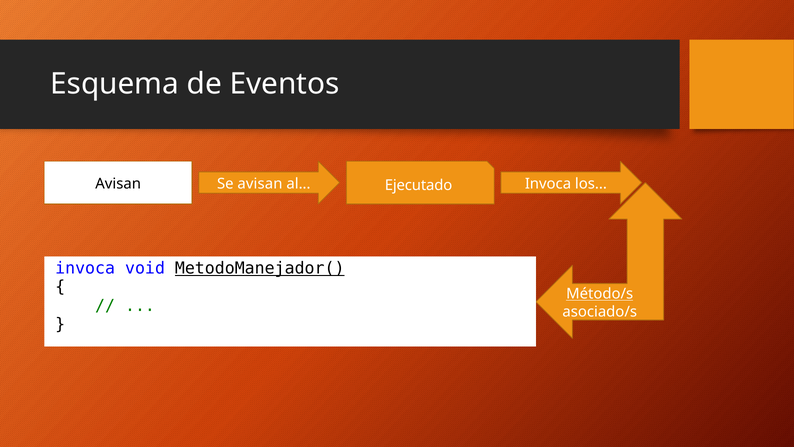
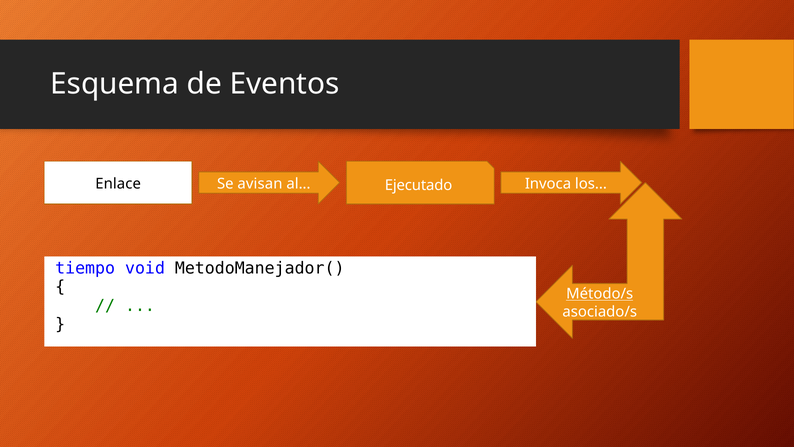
Avisan: Avisan -> Enlace (118, 183)
invoca: invoca -> tiempo (85, 268)
MetodoManejador( underline: present -> none (260, 268)
